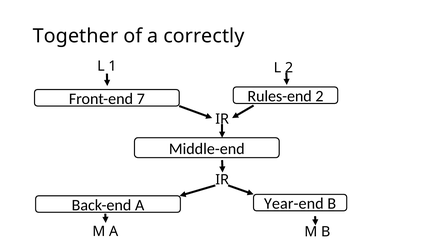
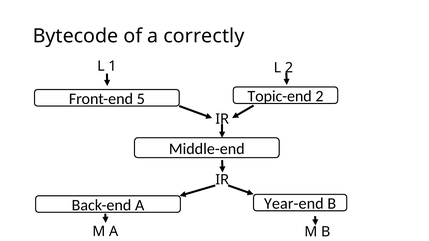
Together: Together -> Bytecode (76, 36)
Rules-end: Rules-end -> Topic-end (280, 96)
7: 7 -> 5 (141, 99)
